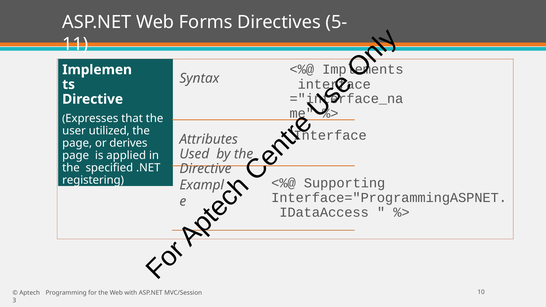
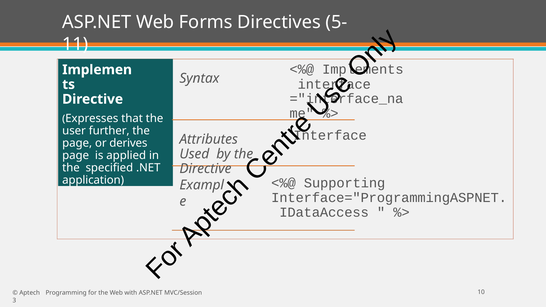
utilized: utilized -> further (109, 131)
registering: registering -> application (93, 180)
